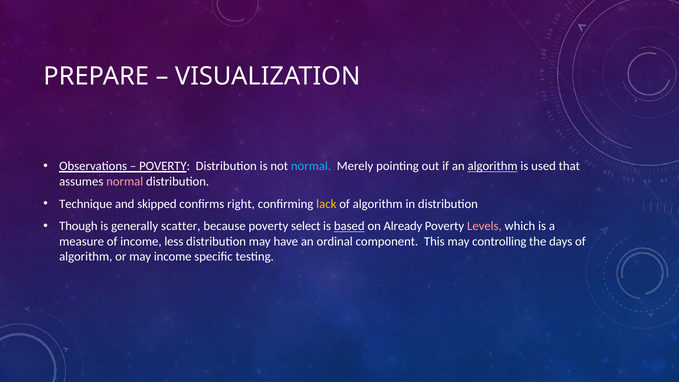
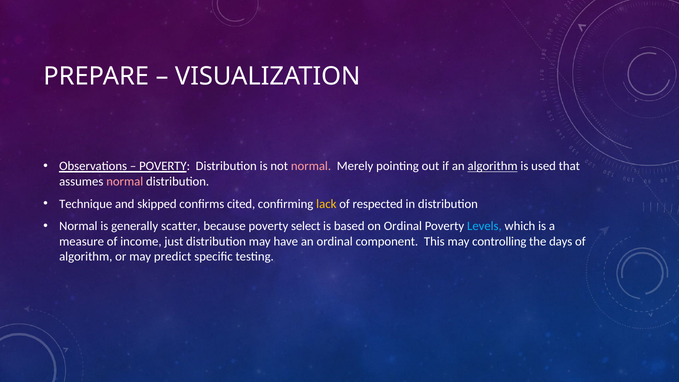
normal colour: light blue -> pink (311, 166)
right: right -> cited (241, 204)
algorithm: algorithm -> respected (378, 204)
Though: Though -> Normal (78, 226)
based underline: present -> none (349, 226)
on Already: Already -> Ordinal (403, 226)
Levels colour: pink -> light blue (484, 226)
less: less -> just (174, 241)
may income: income -> predict (173, 257)
